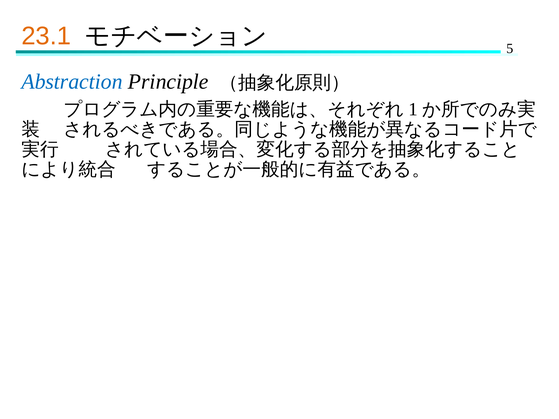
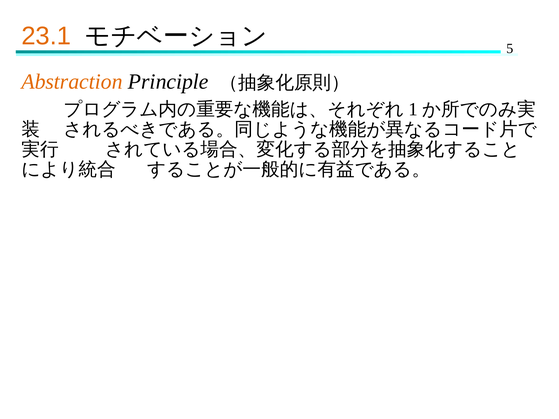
Abstraction colour: blue -> orange (72, 82)
